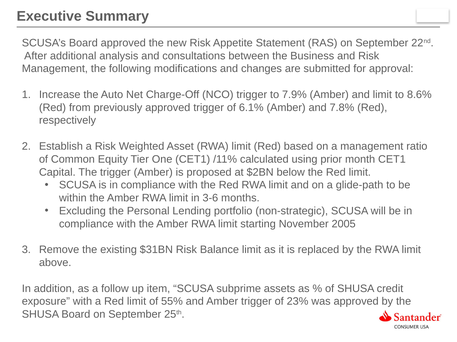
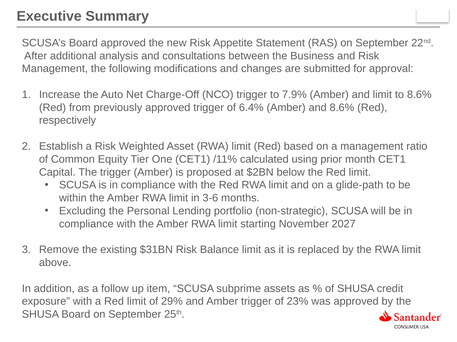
6.1%: 6.1% -> 6.4% (251, 108)
and 7.8%: 7.8% -> 8.6% (342, 108)
2005: 2005 -> 2027 (344, 224)
55%: 55% -> 29% (172, 302)
